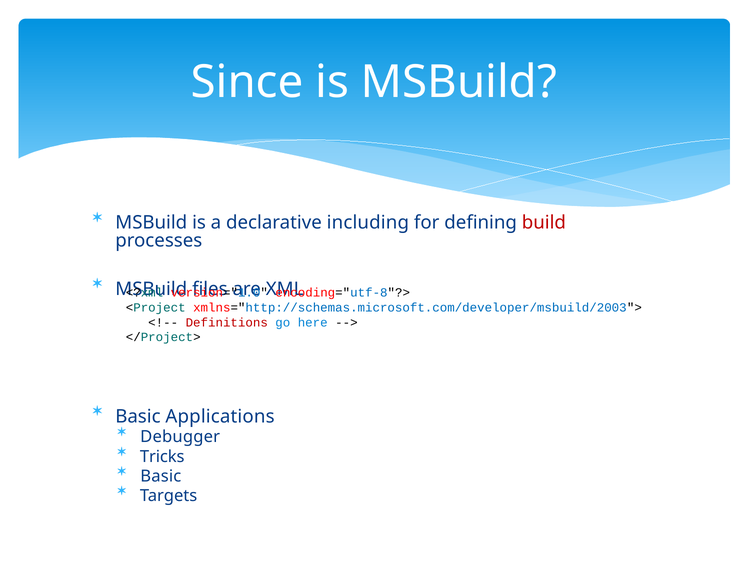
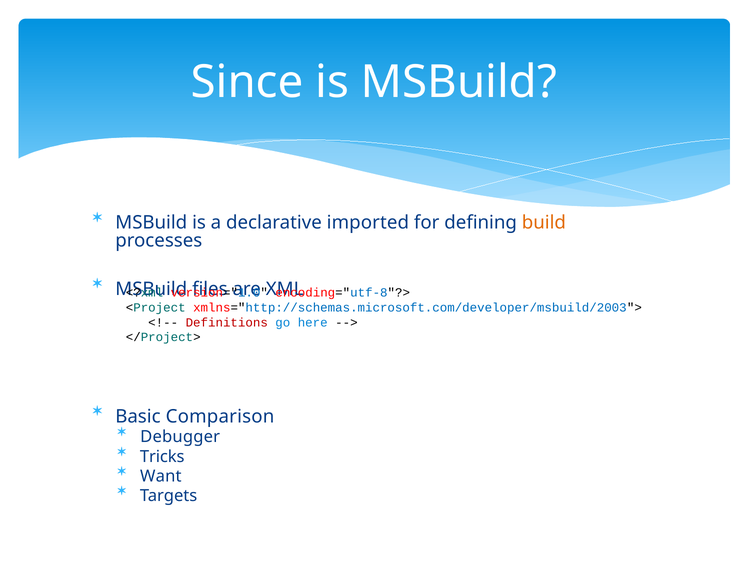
including: including -> imported (368, 223)
build colour: red -> orange (544, 223)
Applications: Applications -> Comparison (220, 417)
Basic: Basic -> Want (161, 476)
